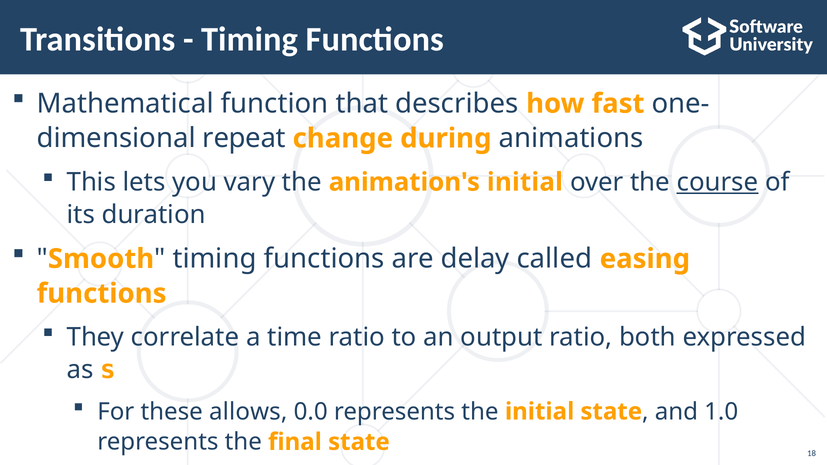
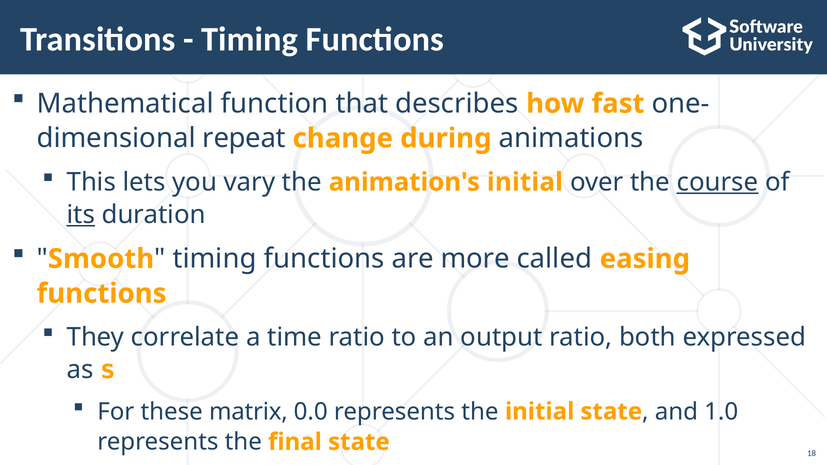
its underline: none -> present (81, 215)
delay: delay -> more (475, 259)
allows: allows -> matrix (248, 412)
